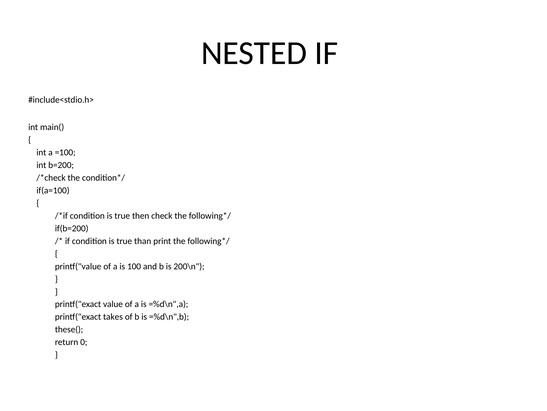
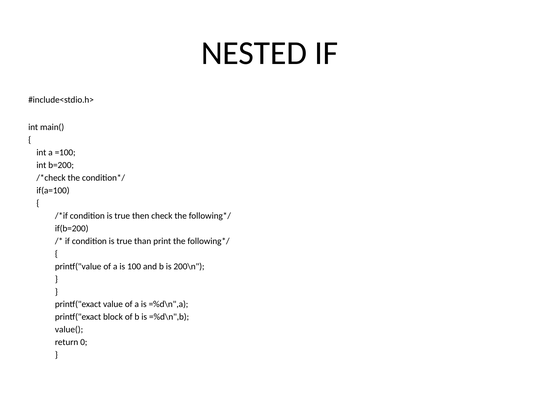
takes: takes -> block (113, 316)
these(: these( -> value( (69, 329)
